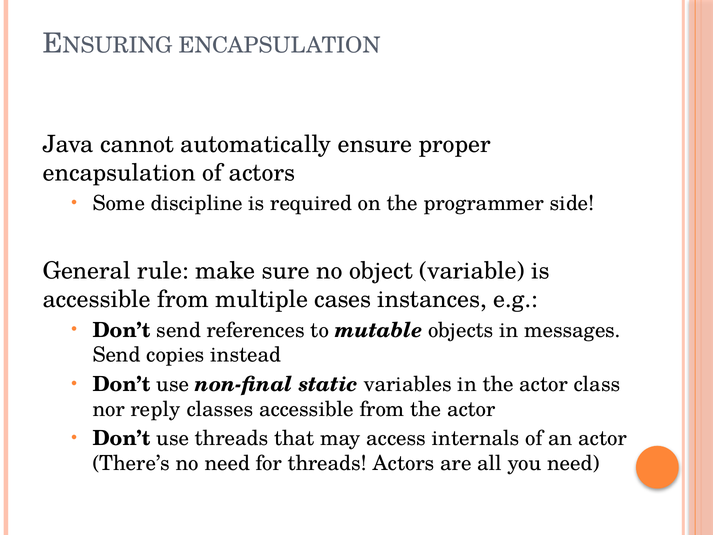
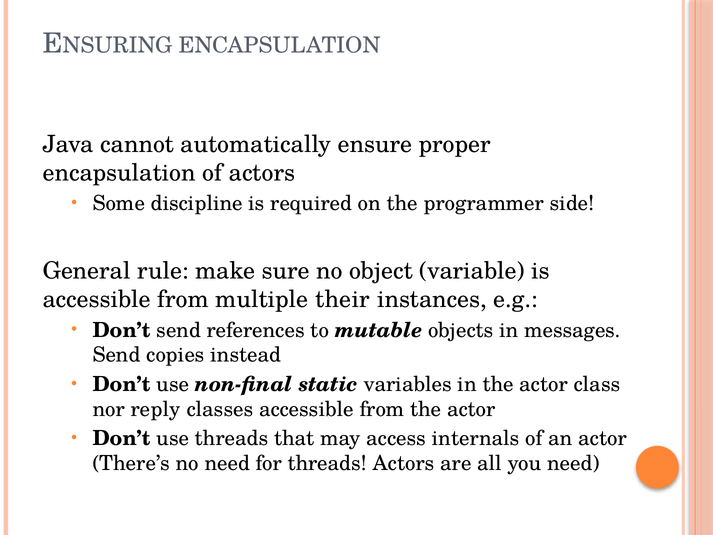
cases: cases -> their (343, 299)
